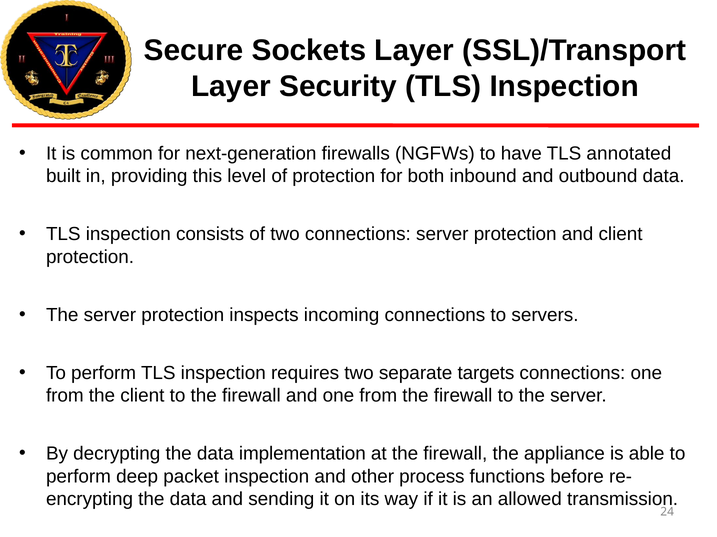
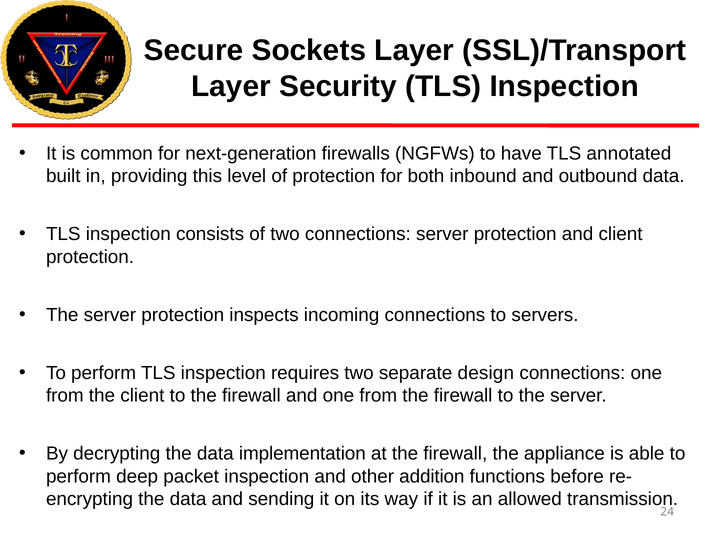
targets: targets -> design (486, 374)
process: process -> addition (432, 477)
